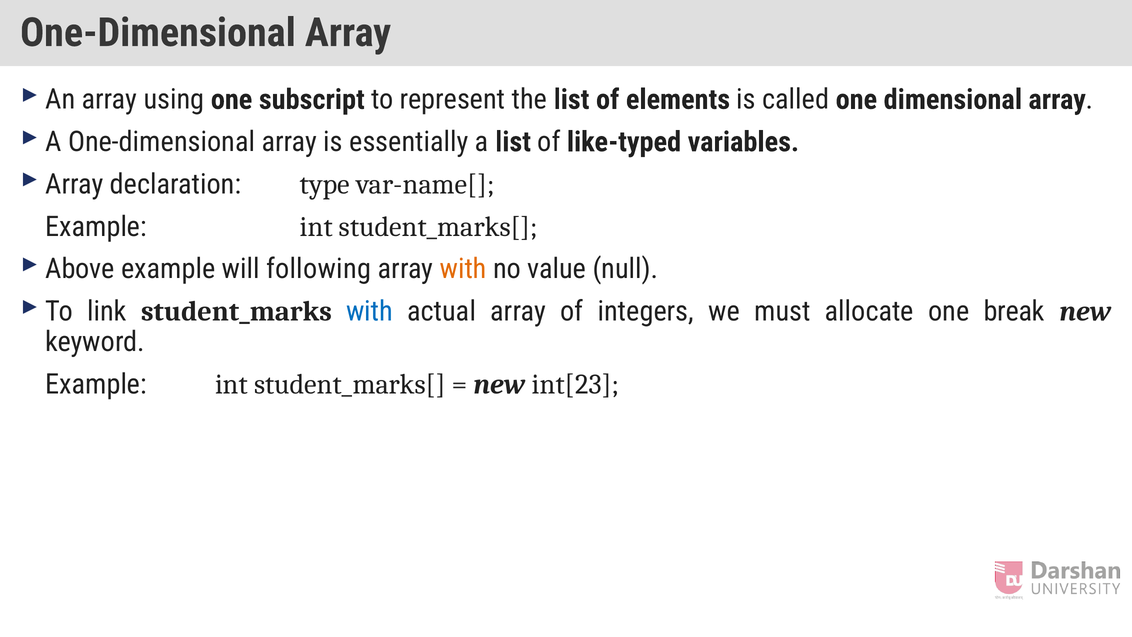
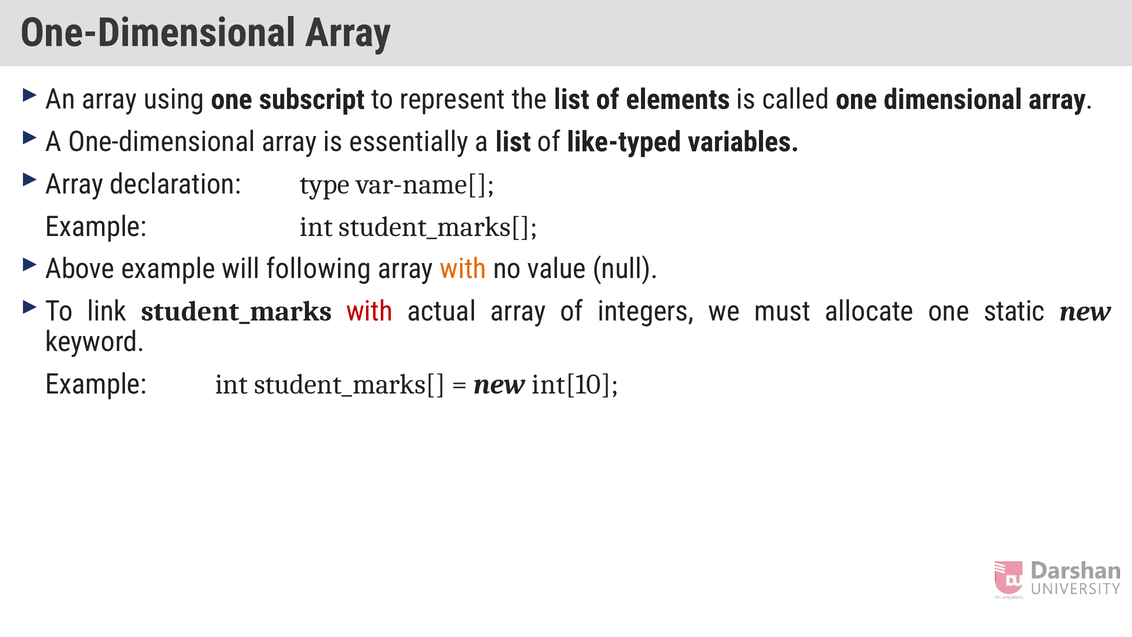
with colour: blue -> red (369, 311)
break: break -> static (1014, 311)
int[23: int[23 -> int[10 (575, 384)
